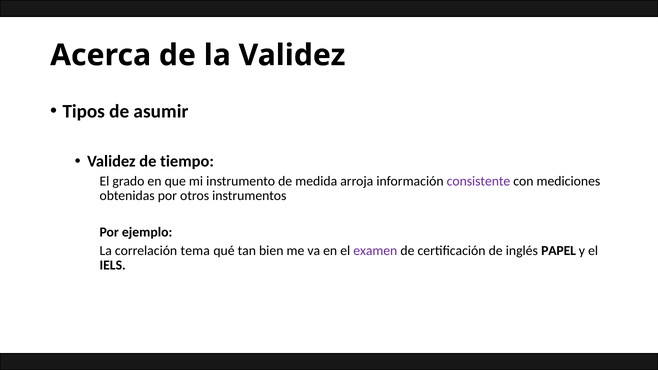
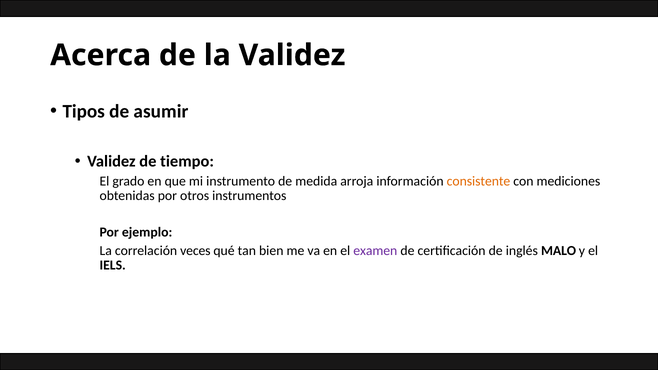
consistente colour: purple -> orange (479, 181)
tema: tema -> veces (195, 251)
PAPEL: PAPEL -> MALO (559, 251)
